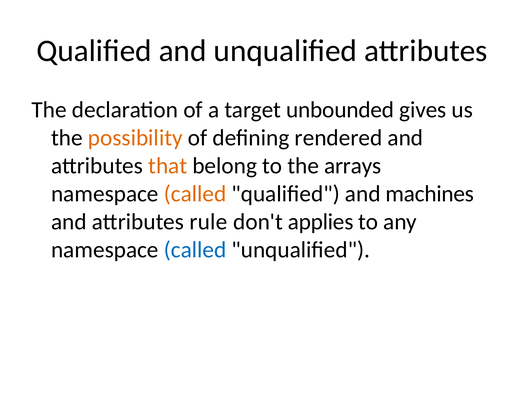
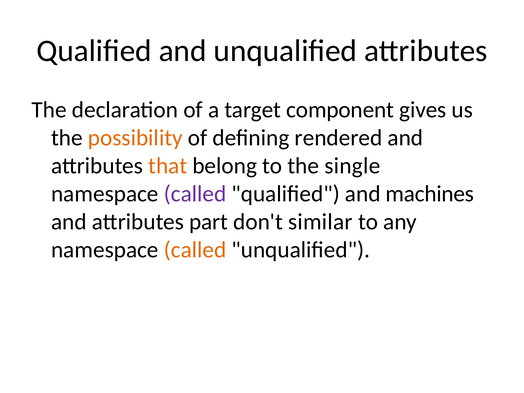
unbounded: unbounded -> component (340, 110)
arrays: arrays -> single (352, 166)
called colour: orange -> purple (195, 194)
rule: rule -> part (209, 222)
applies: applies -> similar (320, 222)
called colour: blue -> orange (195, 250)
